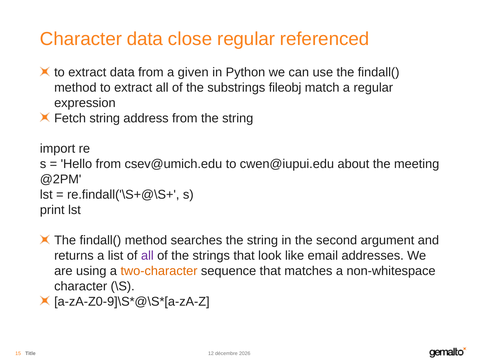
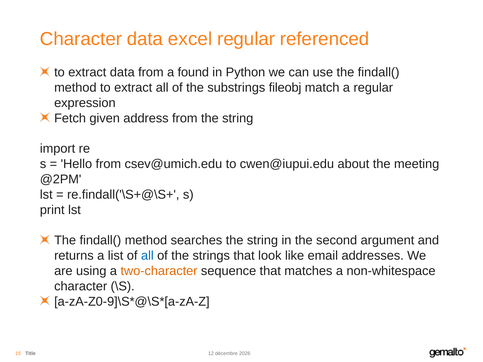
close: close -> excel (190, 39)
given: given -> found (193, 72)
Fetch string: string -> given (105, 118)
all colour: purple -> blue (147, 256)
